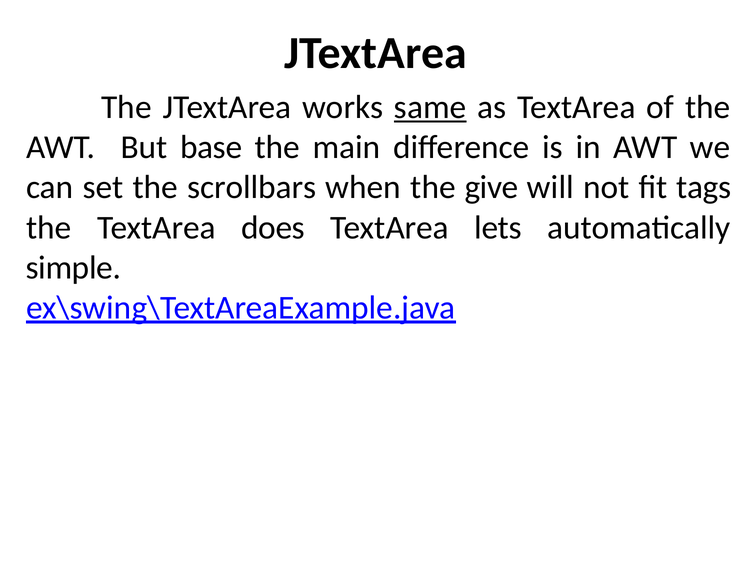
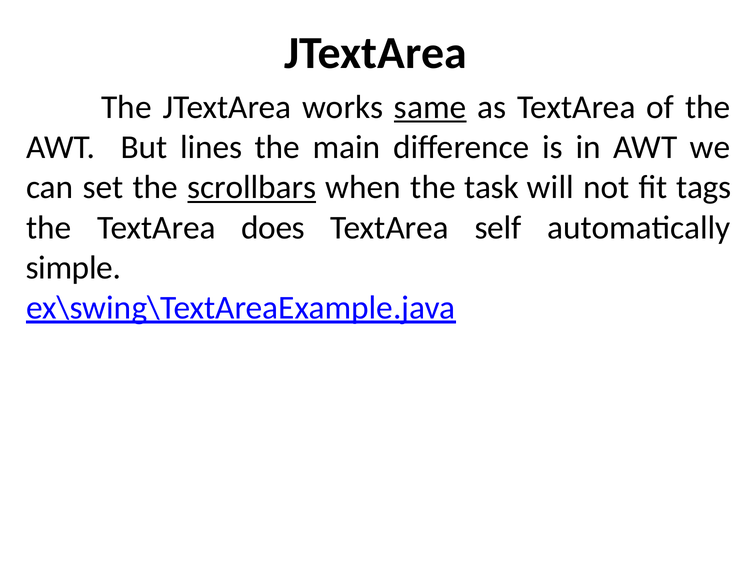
base: base -> lines (211, 147)
scrollbars underline: none -> present (252, 188)
give: give -> task (492, 188)
lets: lets -> self (498, 228)
